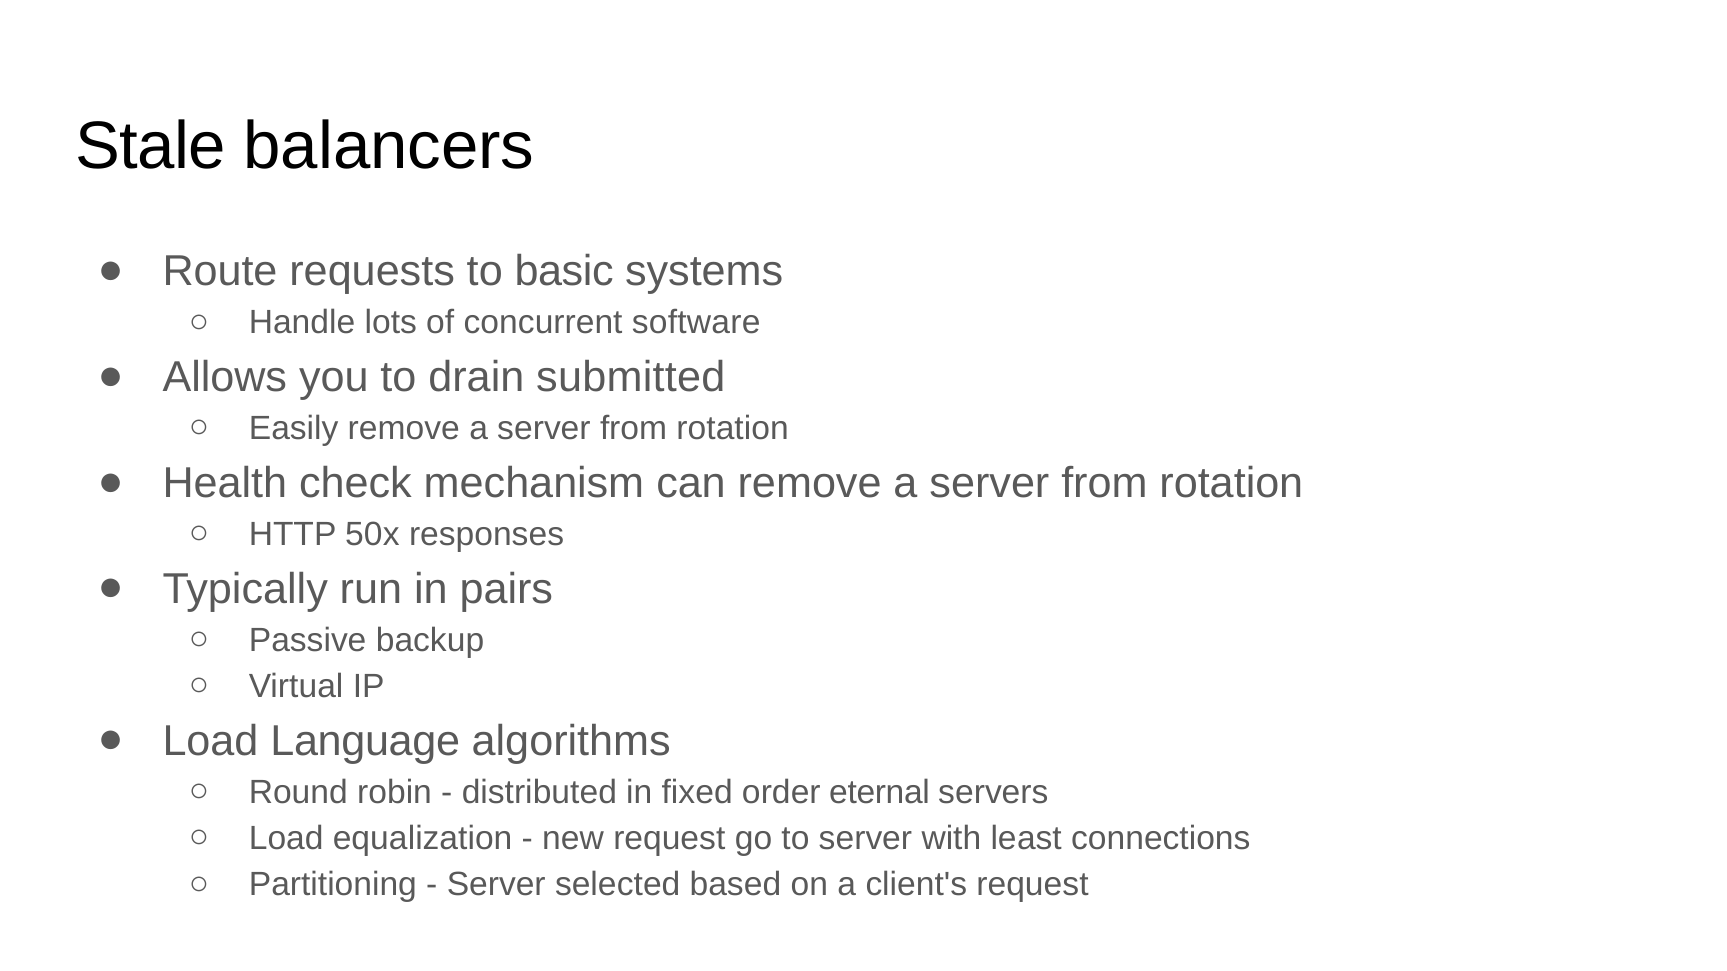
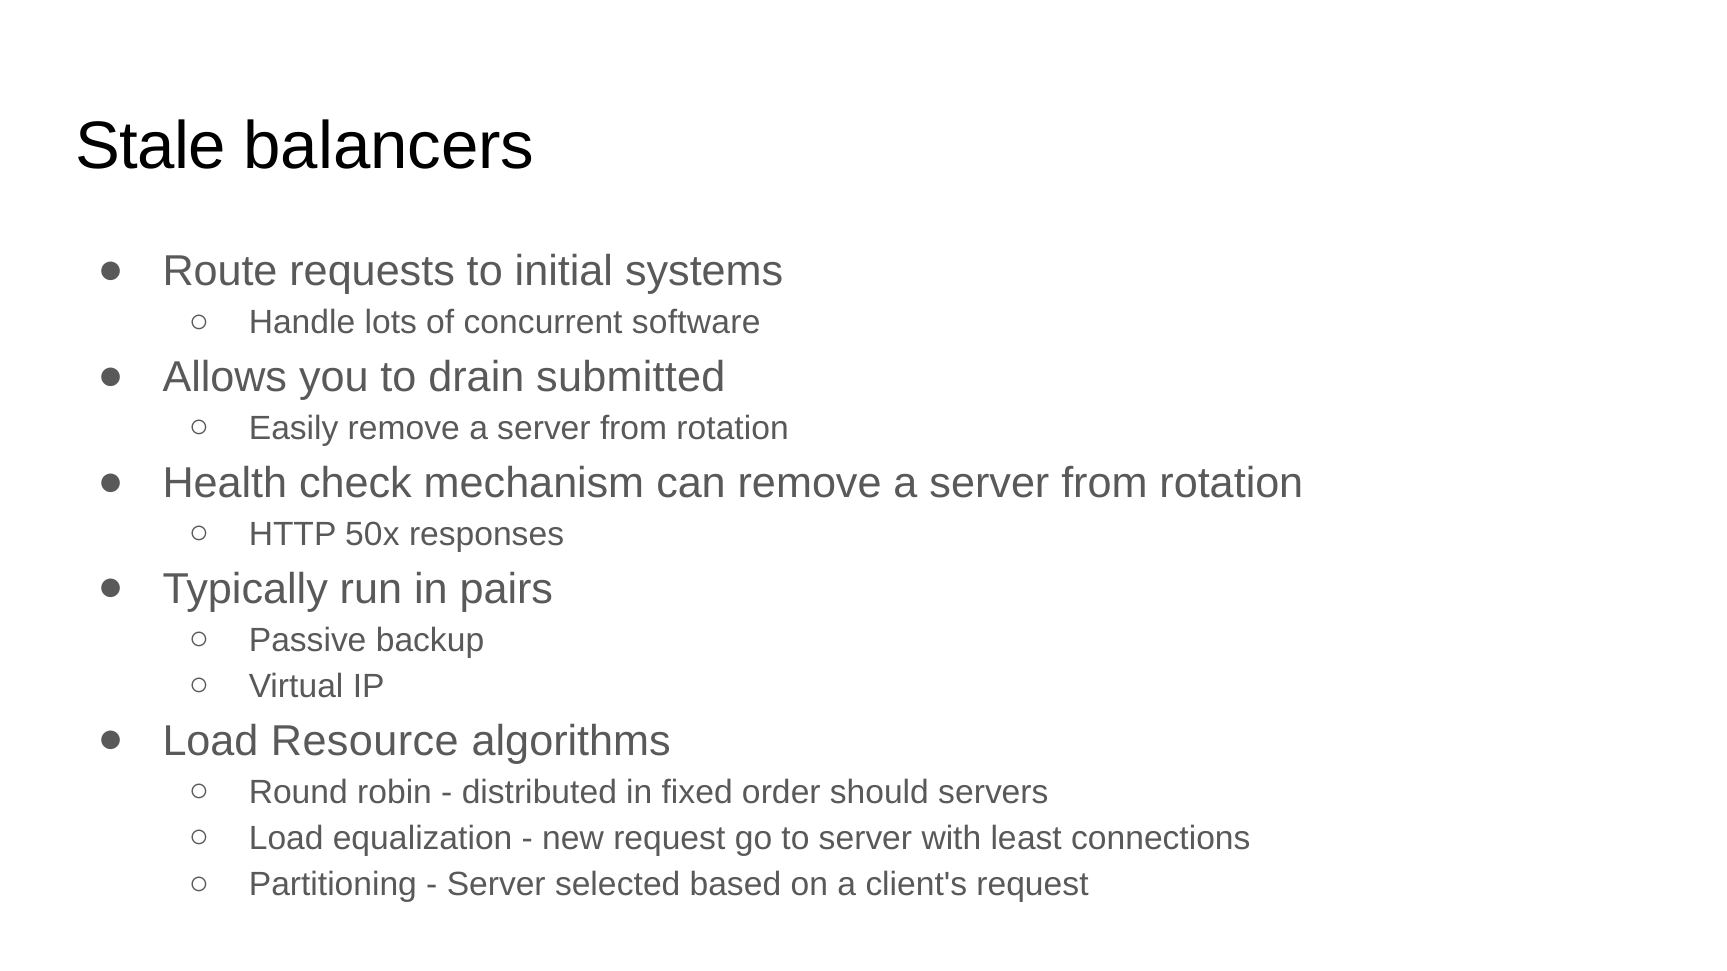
basic: basic -> initial (564, 272)
Language: Language -> Resource (365, 741)
eternal: eternal -> should (879, 793)
